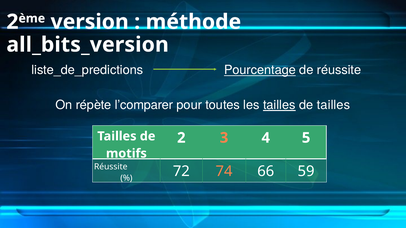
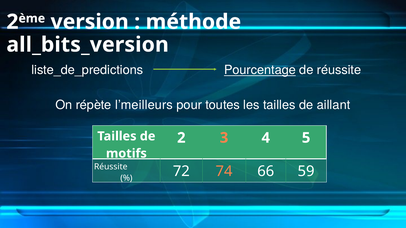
l’comparer: l’comparer -> l’meilleurs (144, 105)
tailles underline: present -> none (279, 105)
de tailles: tailles -> aillant (334, 105)
